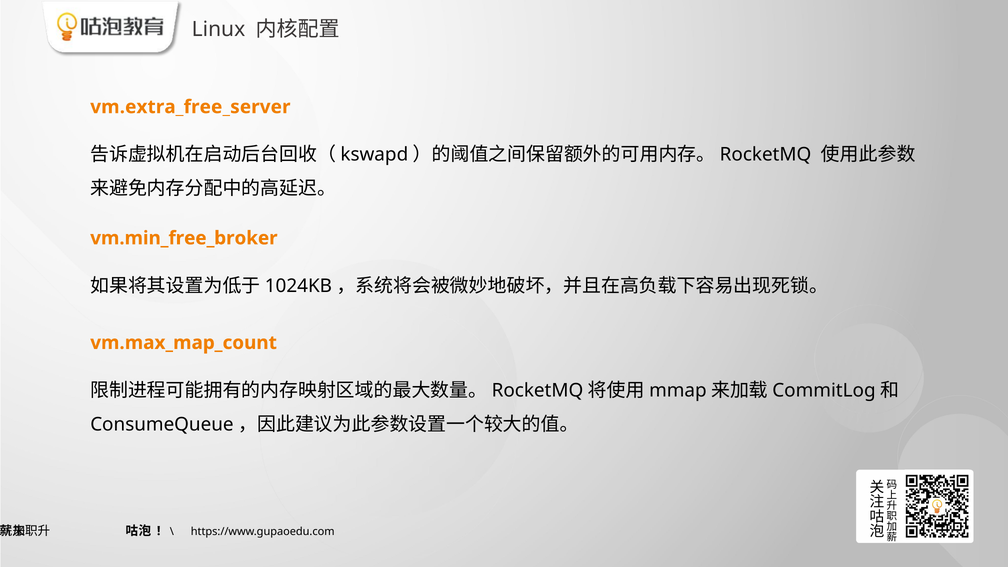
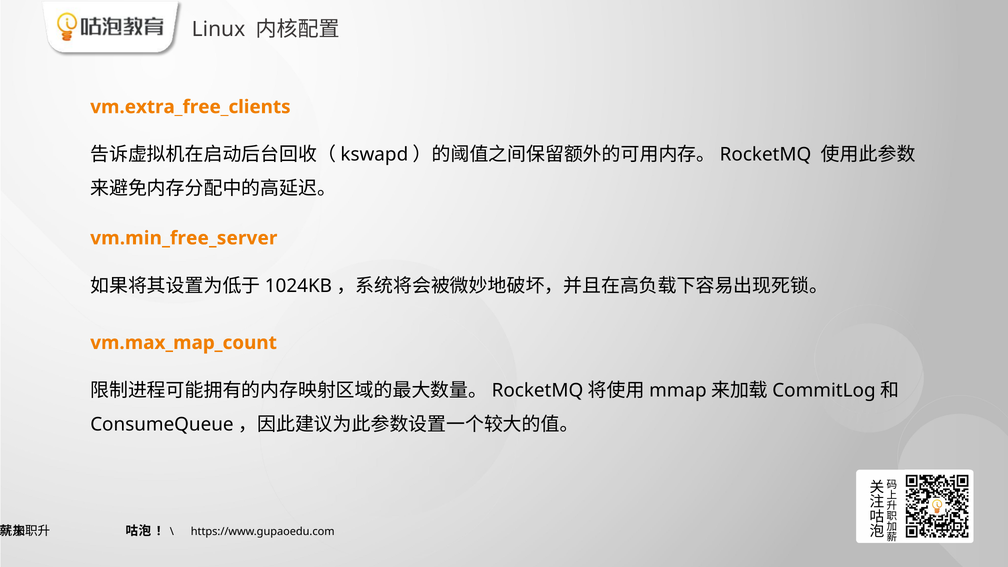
vm.extra_free_server: vm.extra_free_server -> vm.extra_free_clients (190, 107)
vm.min_free_broker: vm.min_free_broker -> vm.min_free_server (184, 238)
